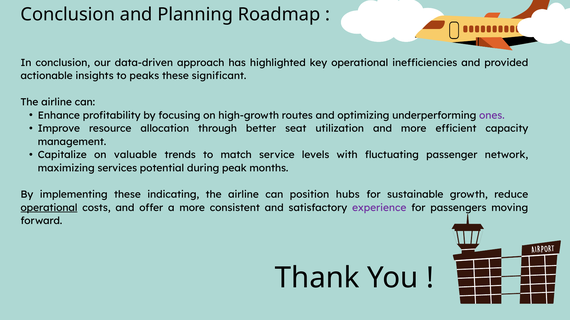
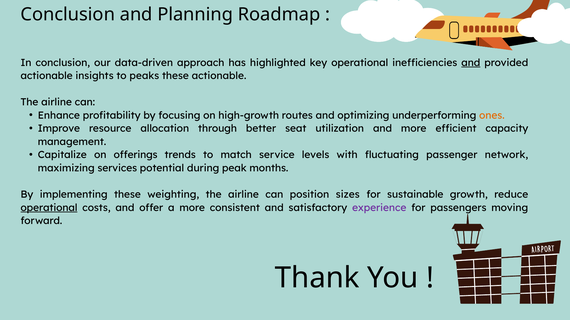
and underline: none -> present (471, 63)
these significant: significant -> actionable (219, 76)
ones colour: purple -> orange (492, 116)
valuable: valuable -> offerings (136, 155)
indicating: indicating -> weighting (173, 195)
hubs: hubs -> sizes (348, 195)
